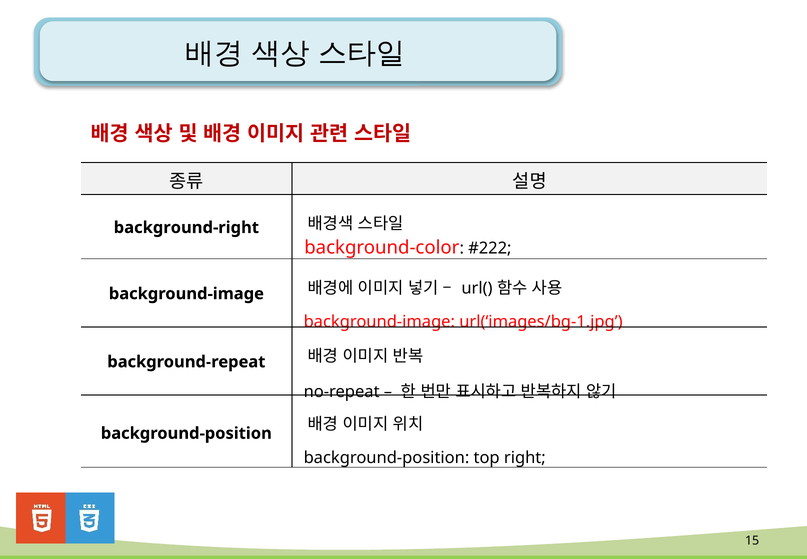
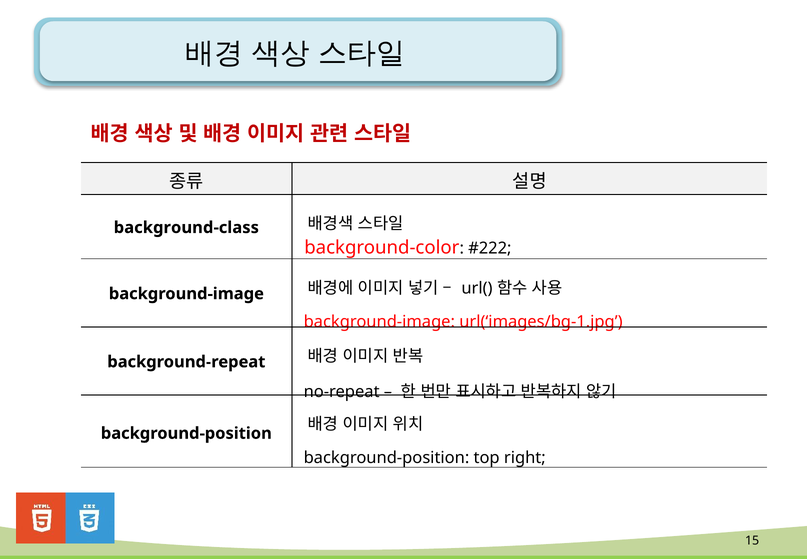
background-right: background-right -> background-class (186, 227)
